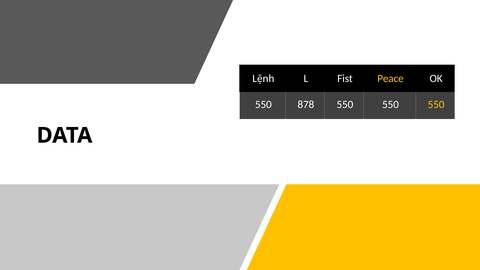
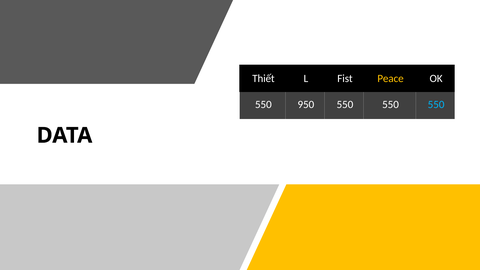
Lệnh: Lệnh -> Thiết (263, 79)
878: 878 -> 950 (306, 105)
550 colour: yellow -> light blue (436, 105)
